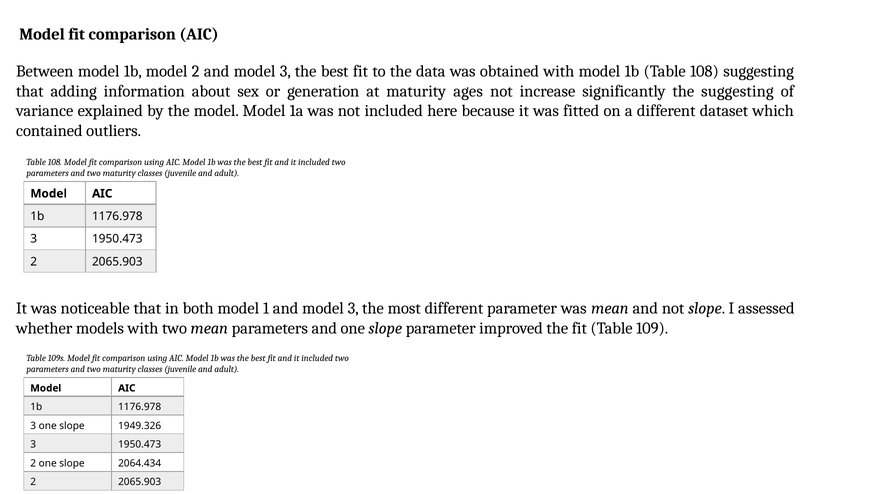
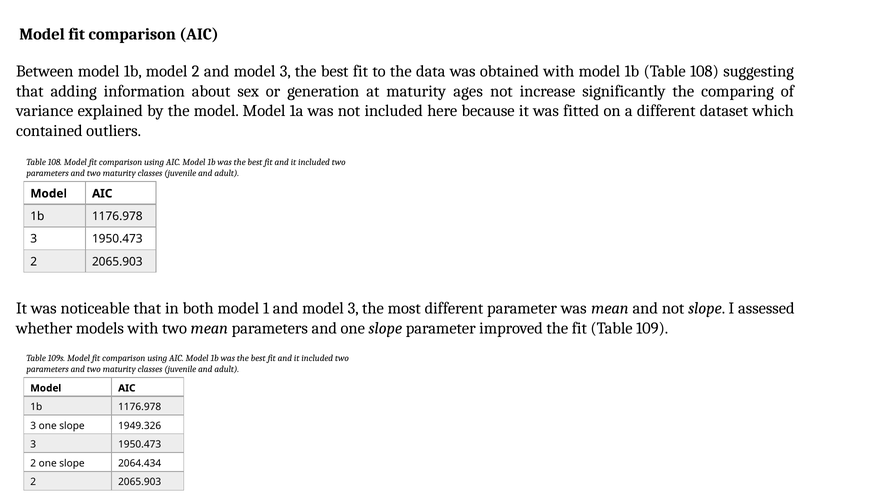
the suggesting: suggesting -> comparing (738, 91)
